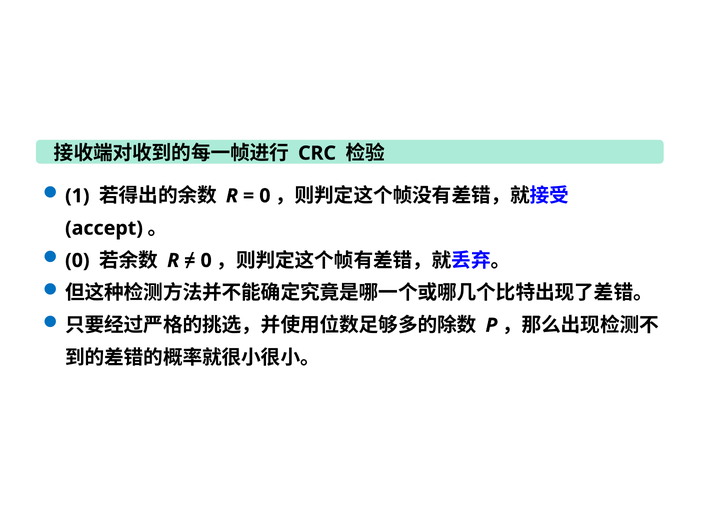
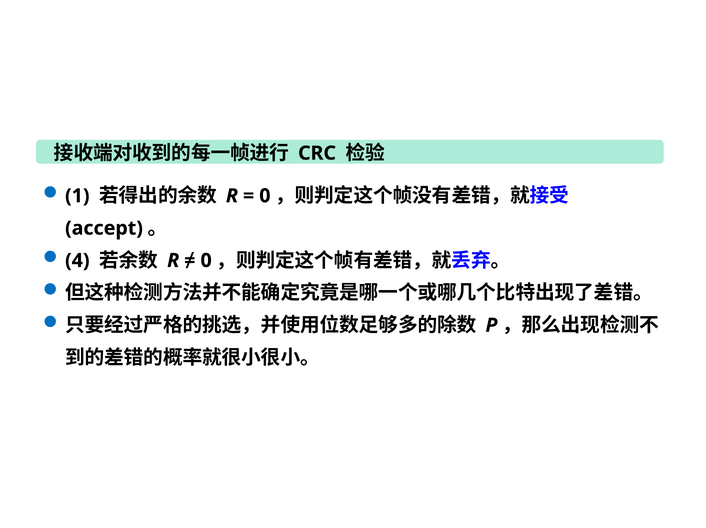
0: 0 -> 4 (77, 261)
